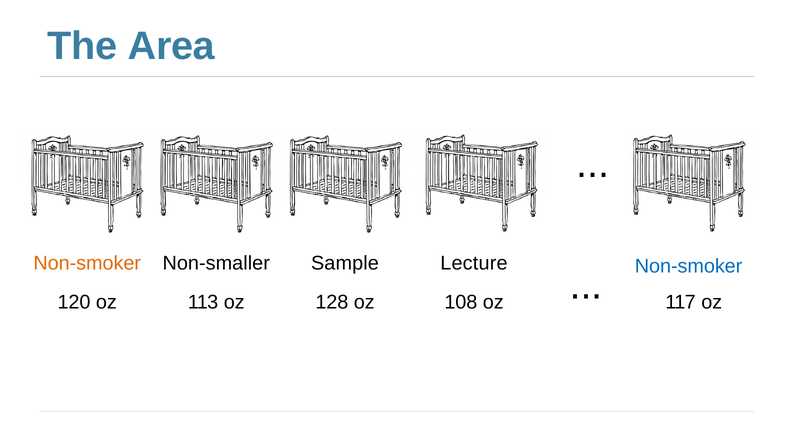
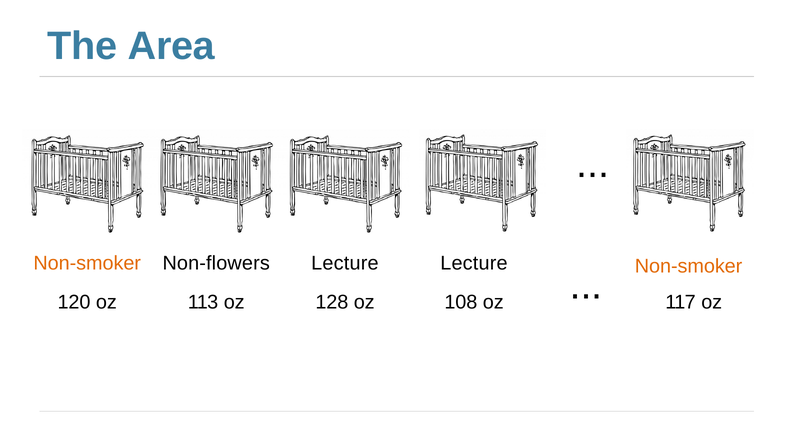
Non-smaller: Non-smaller -> Non-flowers (216, 264)
Sample: Sample -> Lecture (345, 264)
Non-smoker colour: blue -> orange (689, 267)
